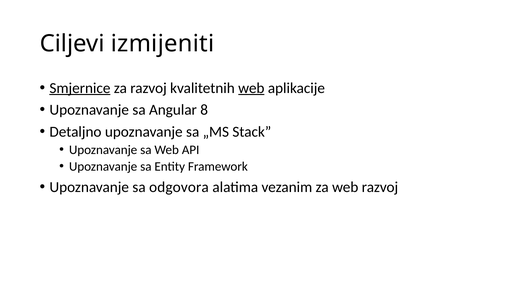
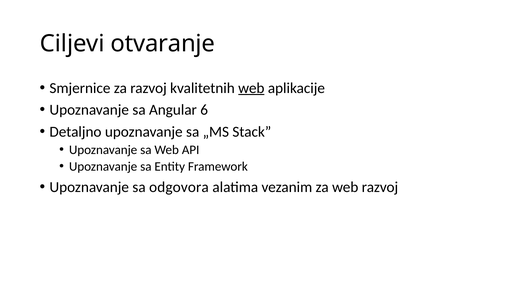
izmijeniti: izmijeniti -> otvaranje (163, 44)
Smjernice underline: present -> none (80, 88)
8: 8 -> 6 (204, 110)
